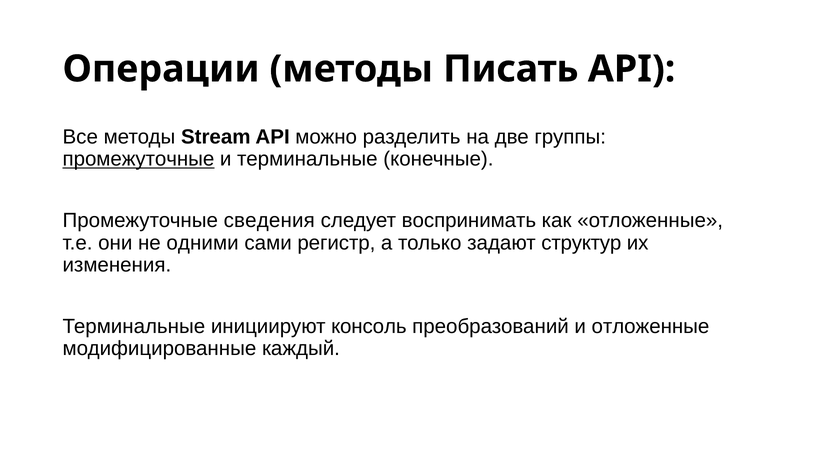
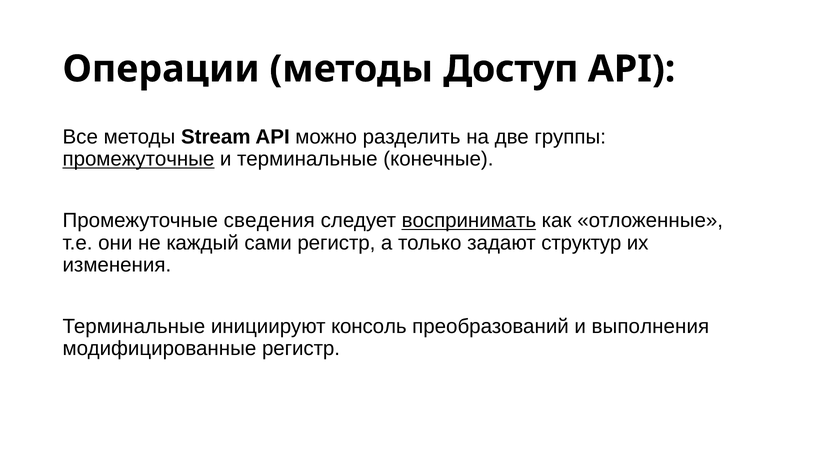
Писать: Писать -> Доступ (511, 69)
воспринимать underline: none -> present (469, 221)
одними: одними -> каждый (203, 243)
и отложенные: отложенные -> выполнения (650, 326)
модифицированные каждый: каждый -> регистр (301, 348)
